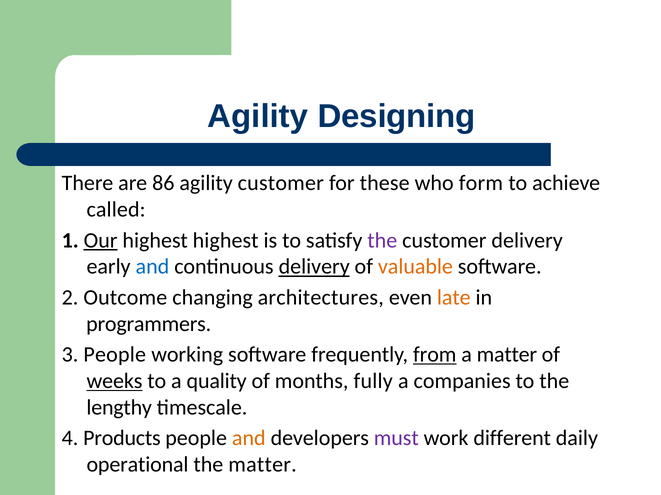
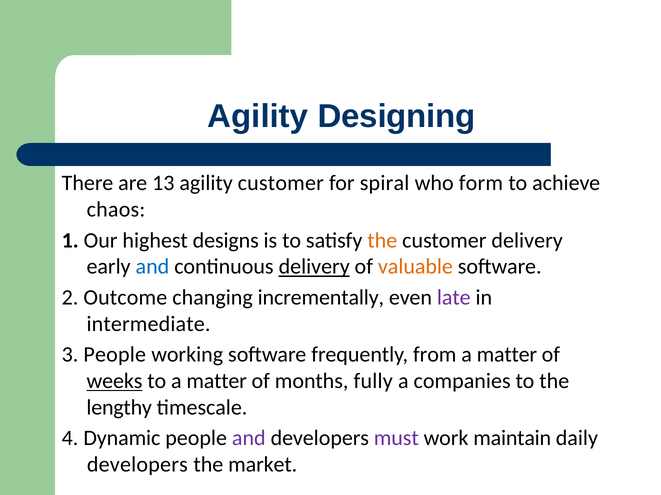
86: 86 -> 13 (163, 183)
these: these -> spiral (385, 183)
called: called -> chaos (116, 210)
Our underline: present -> none (101, 241)
highest highest: highest -> designs (226, 241)
the colour: purple -> orange (382, 241)
architectures: architectures -> incrementally (321, 298)
late colour: orange -> purple (454, 298)
programmers: programmers -> intermediate (148, 324)
from underline: present -> none (435, 355)
to a quality: quality -> matter (217, 382)
Products: Products -> Dynamic (122, 439)
and colour: orange -> purple (249, 439)
different: different -> maintain (512, 439)
operational: operational -> developers (137, 465)
the matter: matter -> market (263, 465)
